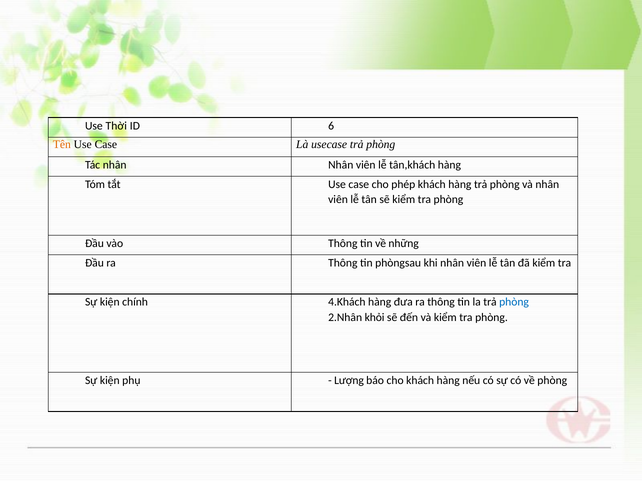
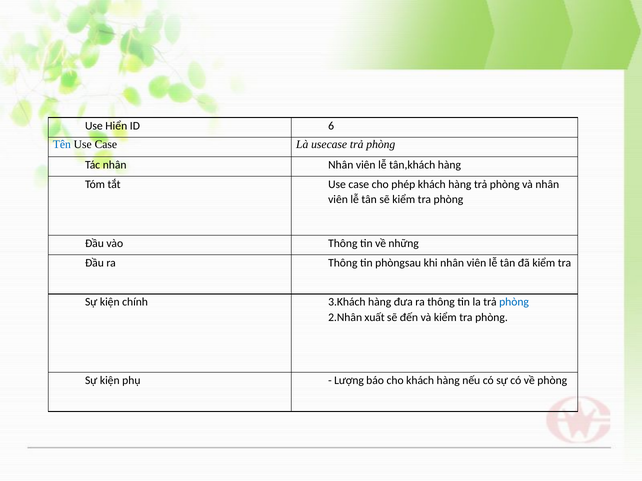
Thời: Thời -> Hiển (116, 126)
Tên colour: orange -> blue (62, 145)
4.Khách: 4.Khách -> 3.Khách (347, 302)
khỏi: khỏi -> xuất (375, 318)
